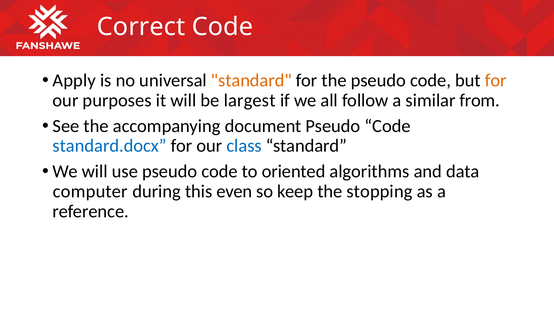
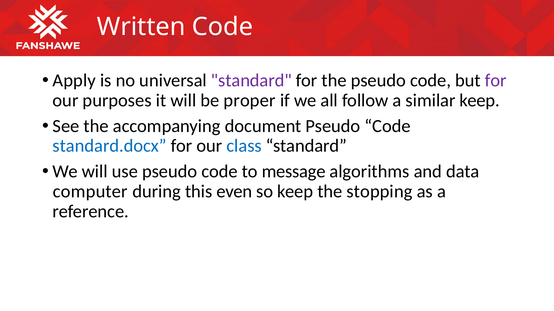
Correct: Correct -> Written (141, 27)
standard colour: orange -> purple (251, 81)
for colour: orange -> purple (496, 81)
largest: largest -> proper (250, 100)
similar from: from -> keep (480, 100)
oriented: oriented -> message (294, 172)
